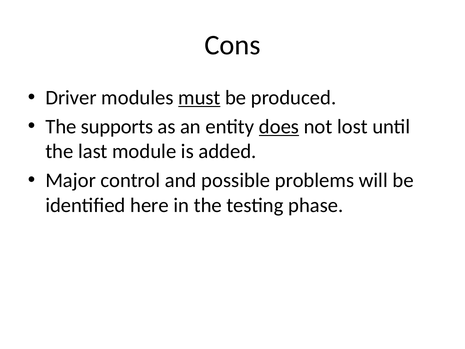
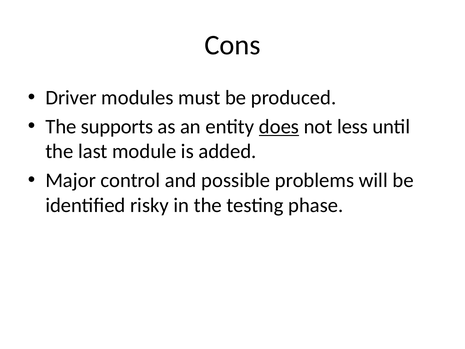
must underline: present -> none (199, 98)
lost: lost -> less (352, 126)
here: here -> risky (149, 205)
